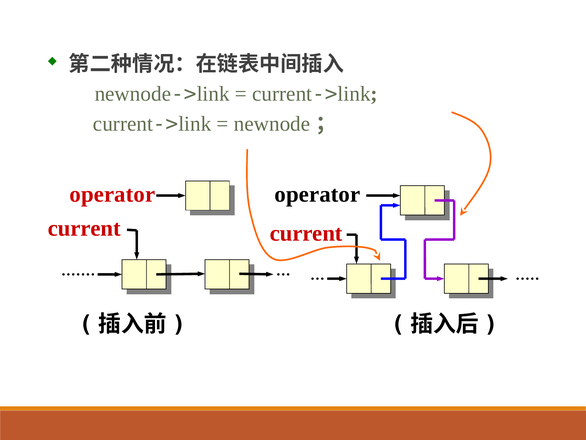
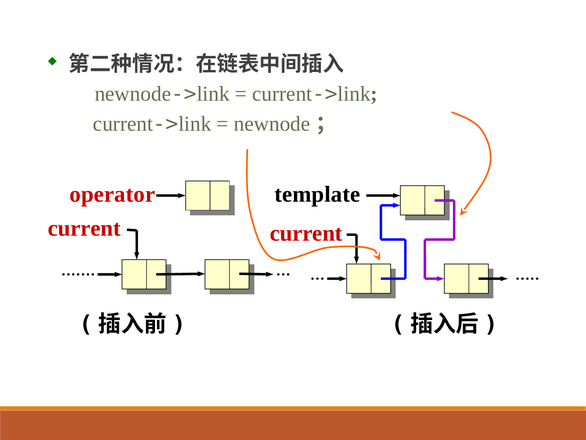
operator: operator -> template (317, 194)
